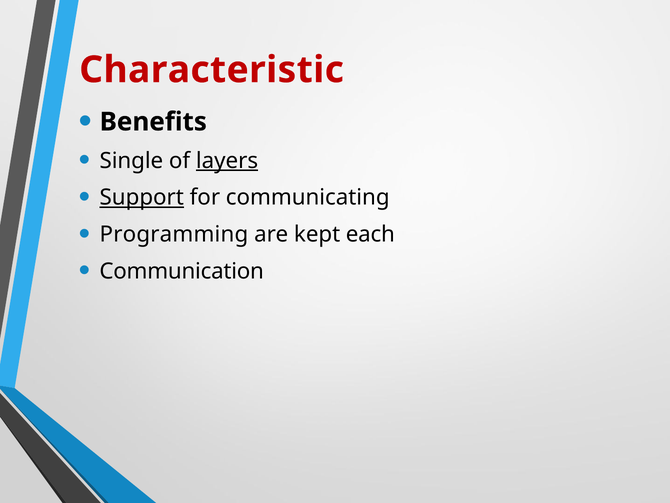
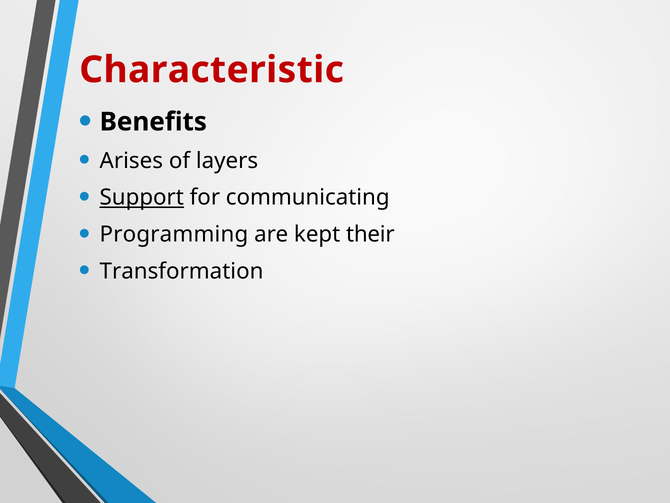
Single: Single -> Arises (131, 161)
layers underline: present -> none (227, 161)
each: each -> their (370, 234)
Communication: Communication -> Transformation (182, 271)
